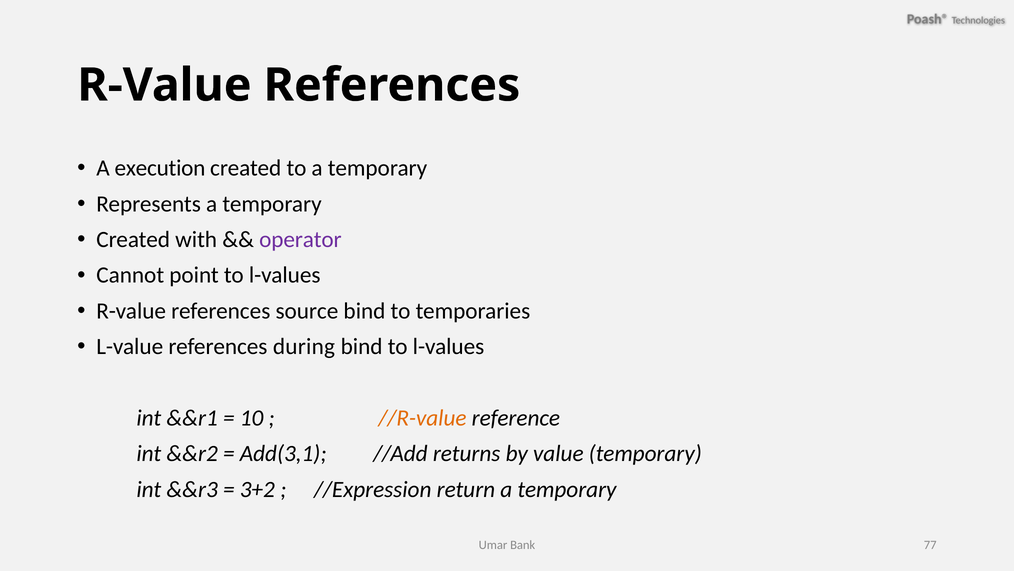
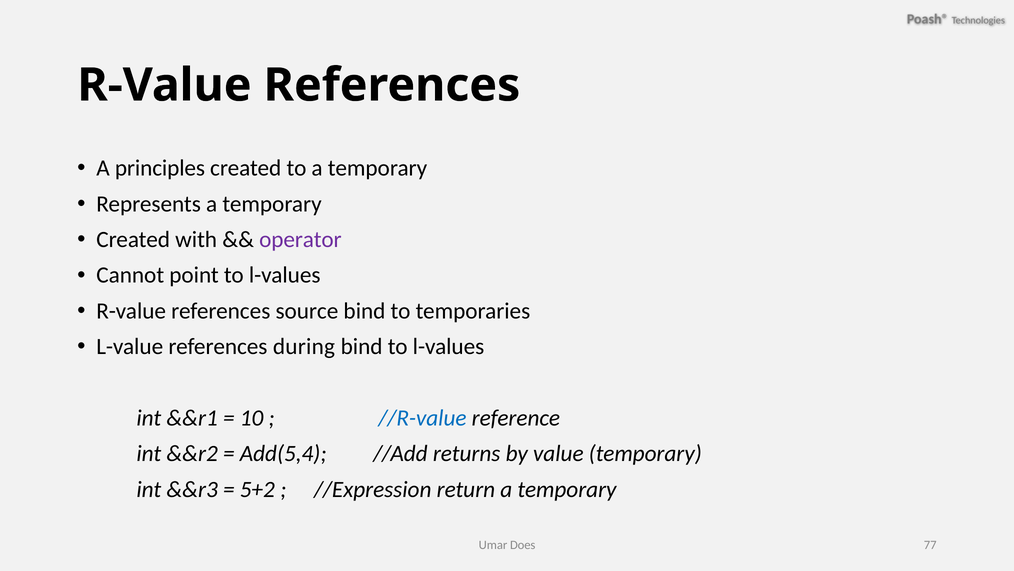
execution: execution -> principles (160, 168)
//R-value colour: orange -> blue (422, 418)
Add(3,1: Add(3,1 -> Add(5,4 (283, 453)
3+2: 3+2 -> 5+2 (257, 489)
Bank: Bank -> Does (523, 545)
